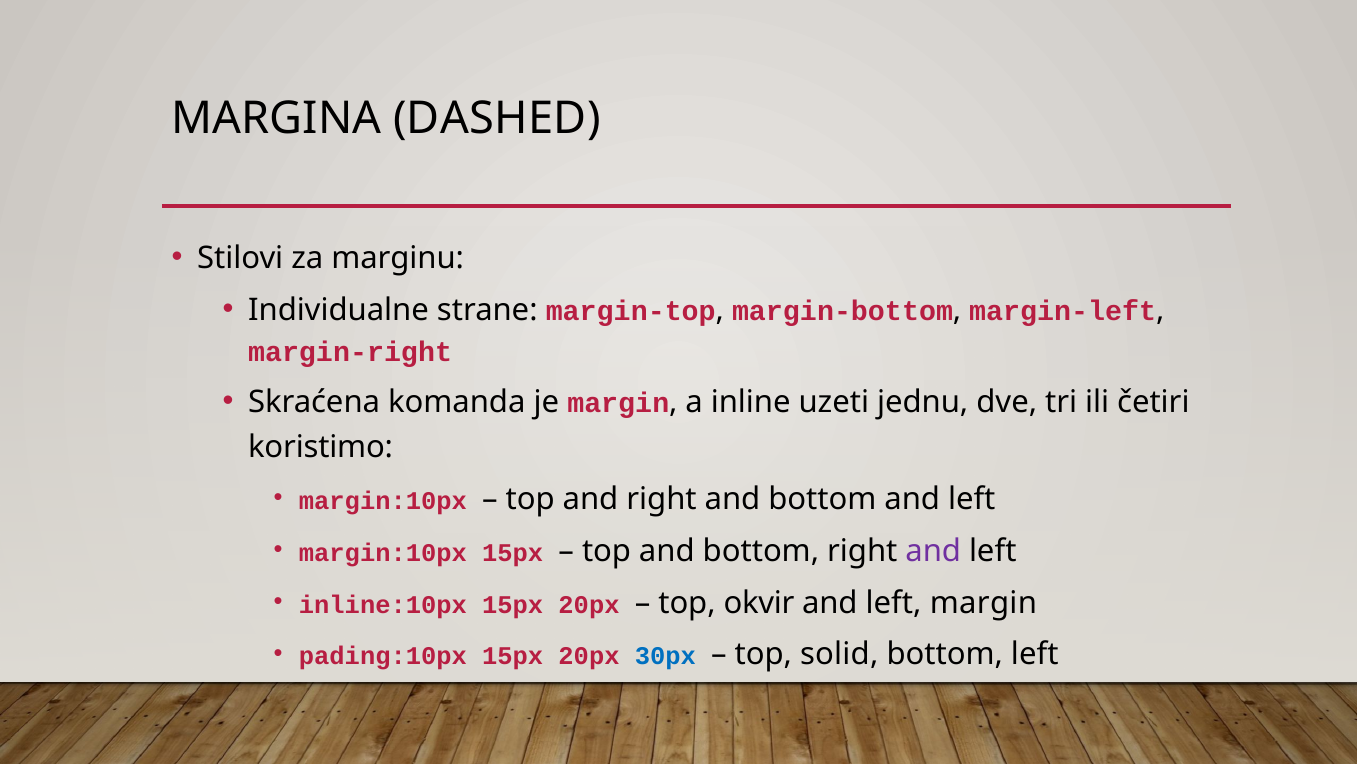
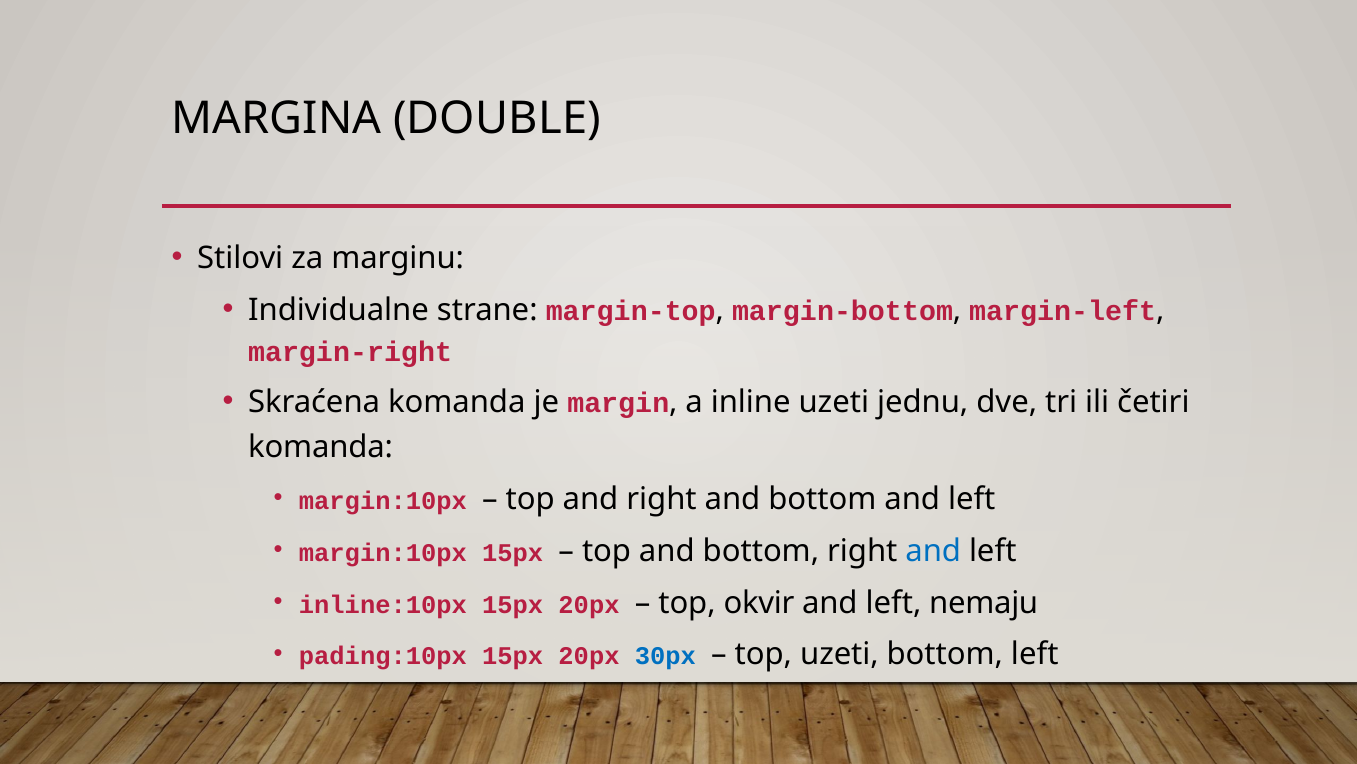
DASHED: DASHED -> DOUBLE (497, 119)
koristimo: koristimo -> komanda (321, 447)
and colour: purple -> blue (933, 550)
left margin: margin -> nemaju (984, 602)
top solid: solid -> uzeti (839, 654)
